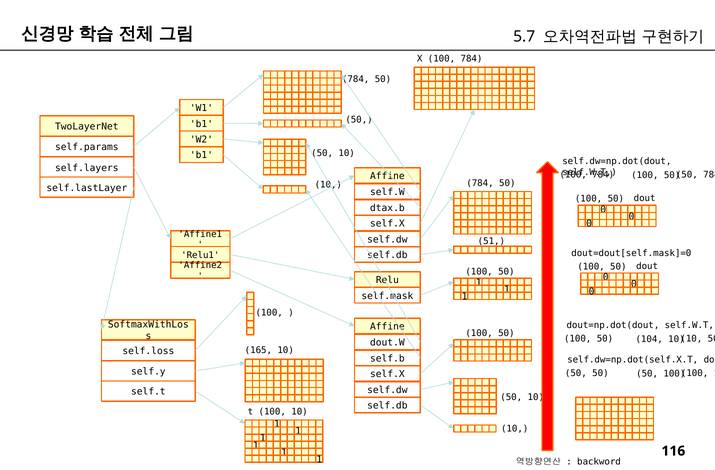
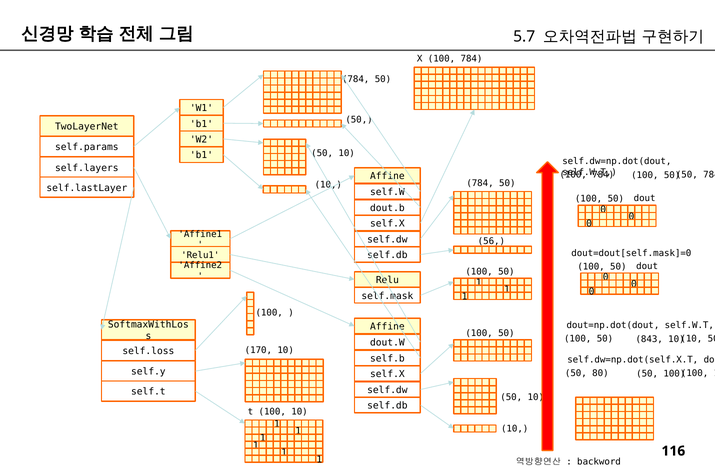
dtax.b: dtax.b -> dout.b (387, 208)
51: 51 -> 56 (491, 241)
104: 104 -> 843 (649, 339)
165: 165 -> 170 (258, 350)
50: 50 -> 80 (600, 373)
